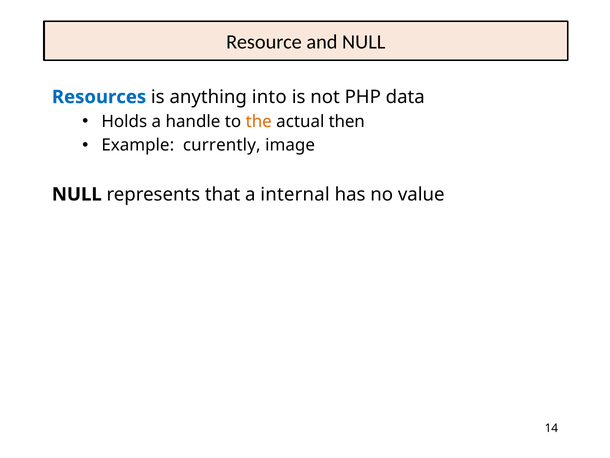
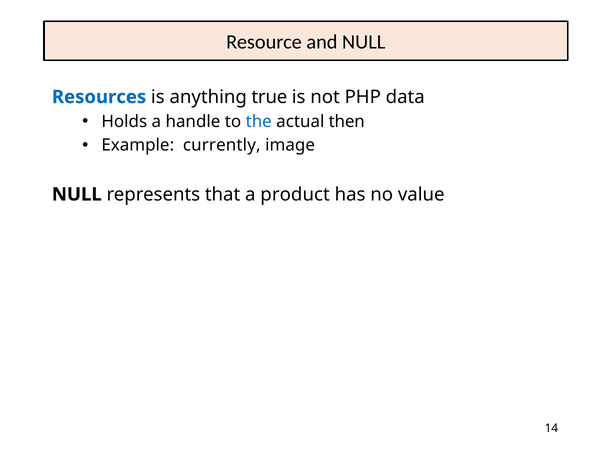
into: into -> true (269, 97)
the colour: orange -> blue (259, 121)
internal: internal -> product (295, 194)
